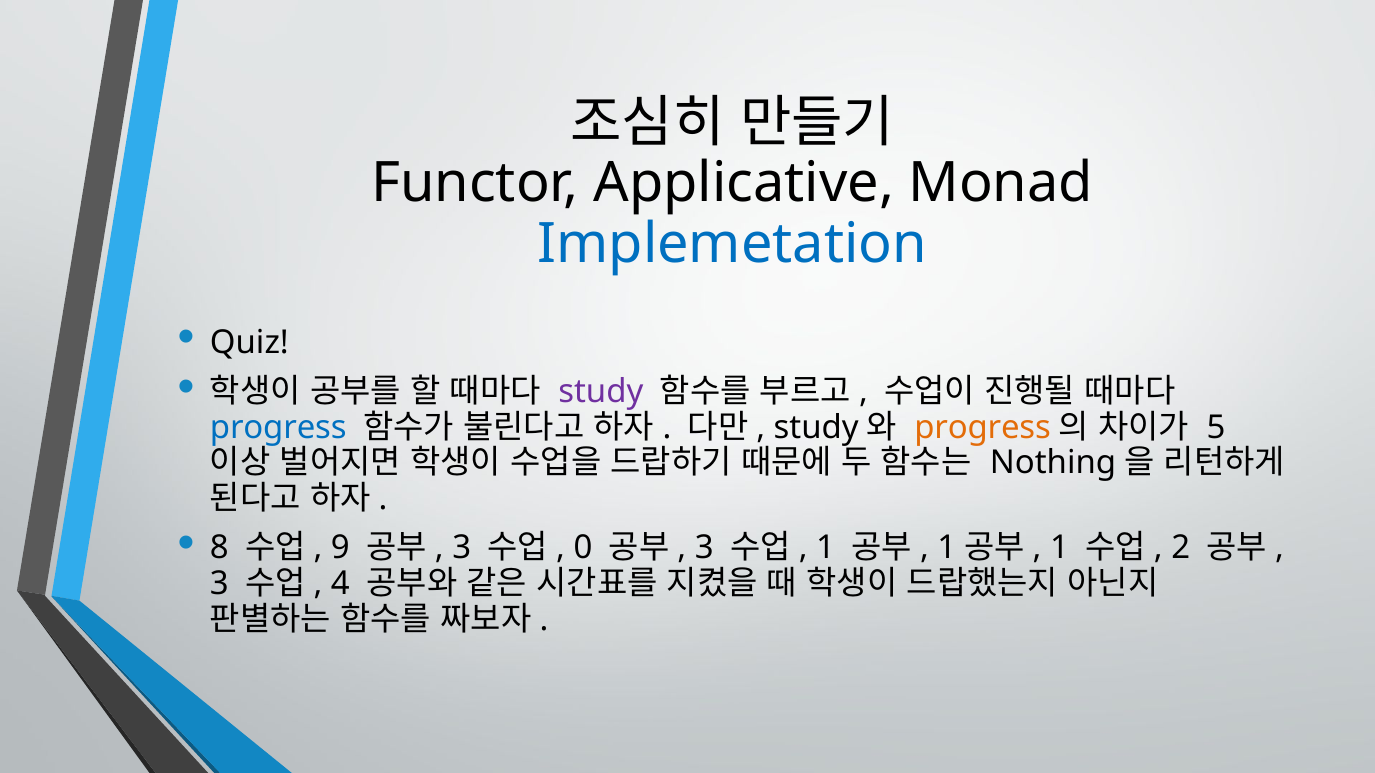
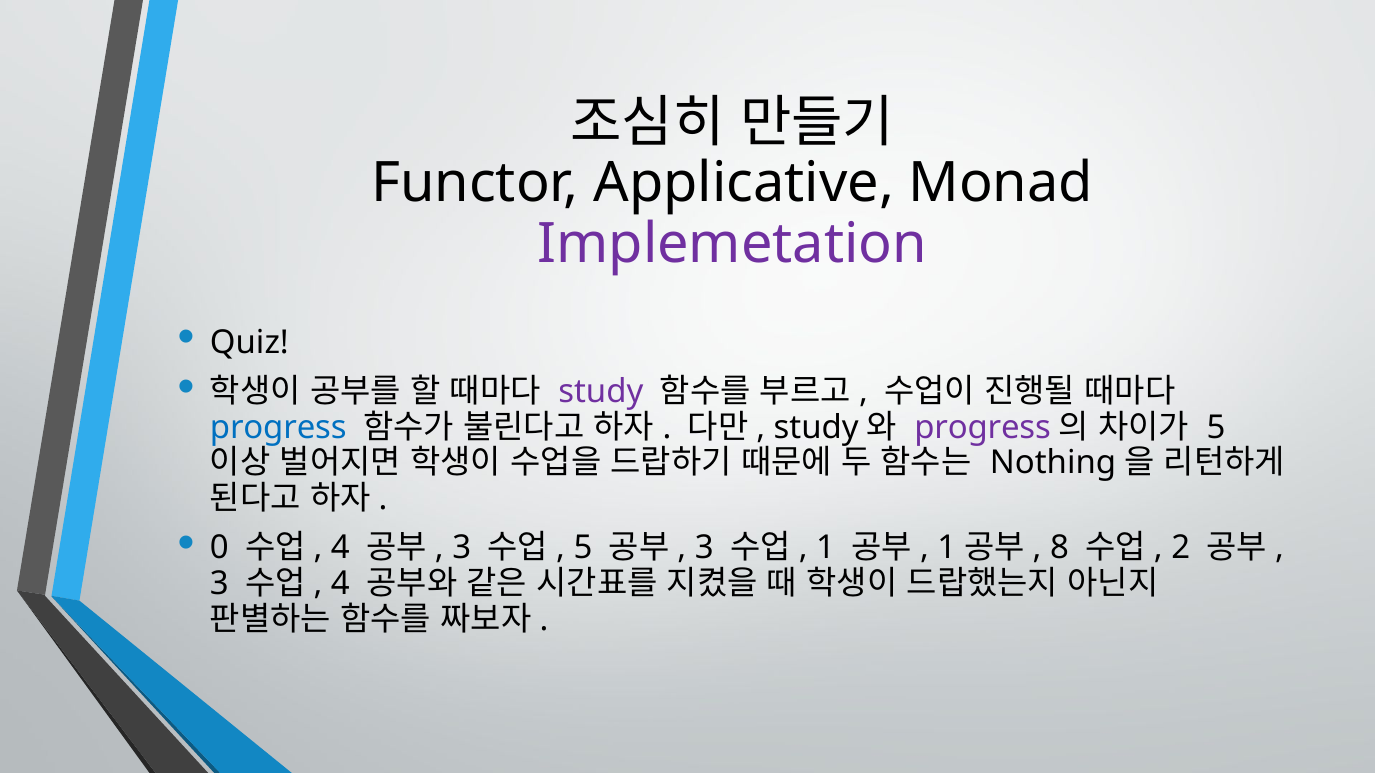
Implemetation colour: blue -> purple (732, 244)
progress colour: orange -> purple (983, 428)
8: 8 -> 0 (219, 548)
9: 9 -> 4 (340, 548)
0: 0 -> 5 (583, 548)
1: 1 -> 8 (1059, 548)
